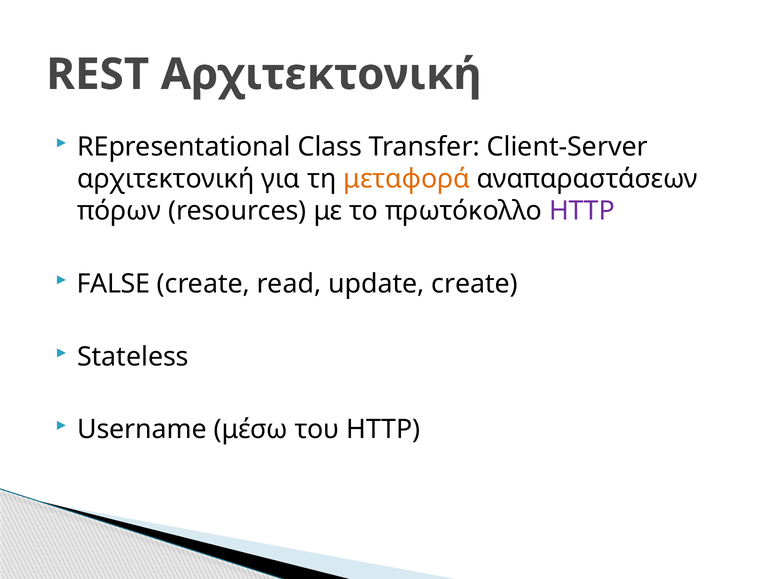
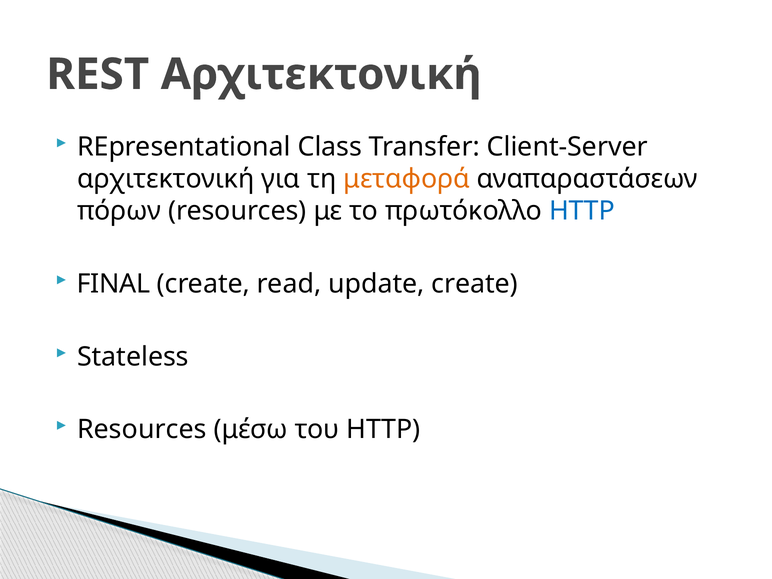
HTTP colour: purple -> blue (582, 211)
FALSE: FALSE -> FINAL (113, 284)
Username: Username -> Resources (142, 430)
